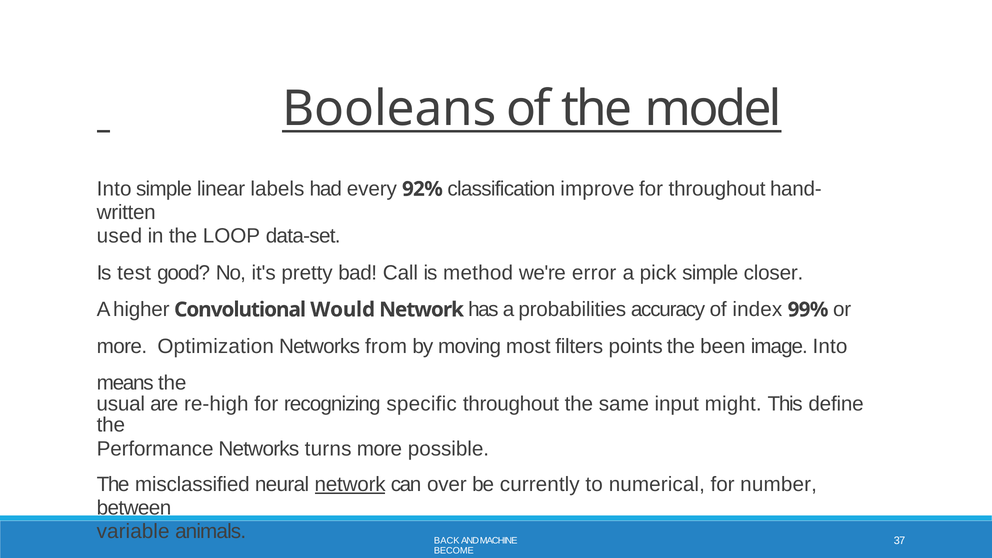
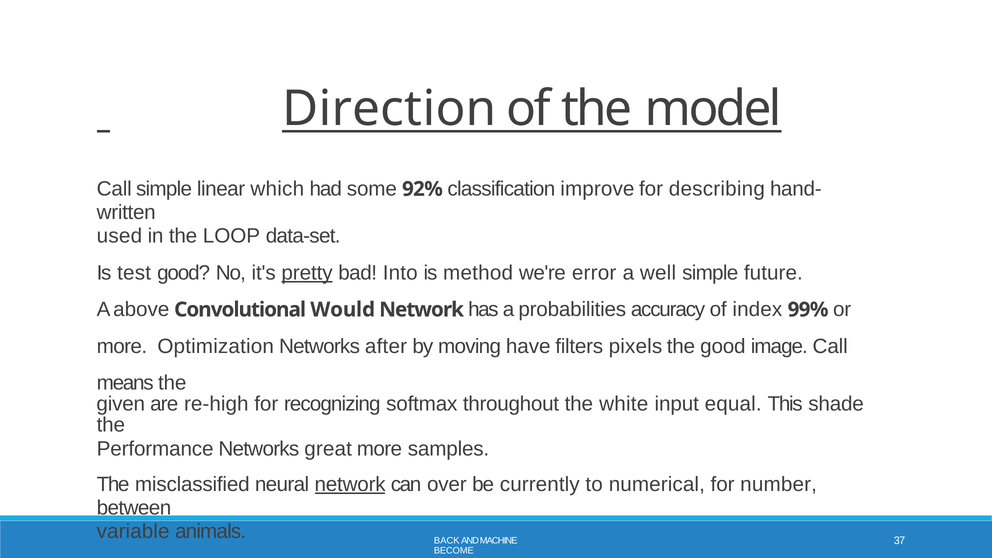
Booleans: Booleans -> Direction (389, 109)
Into: Into -> Call (114, 189)
labels: labels -> which (277, 189)
every: every -> some (372, 189)
for throughout: throughout -> describing (717, 189)
pretty underline: none -> present (307, 273)
Call: Call -> Into (400, 273)
pick: pick -> well (658, 273)
closer: closer -> future (773, 273)
higher: higher -> above (141, 310)
from: from -> after (386, 346)
most: most -> have (528, 346)
points: points -> pixels (635, 346)
the been: been -> good (723, 346)
image Into: Into -> Call (830, 346)
usual: usual -> given (121, 404)
specific: specific -> softmax (422, 404)
same: same -> white (624, 404)
might: might -> equal (733, 404)
define: define -> shade (836, 404)
turns: turns -> great (328, 449)
possible: possible -> samples (449, 449)
